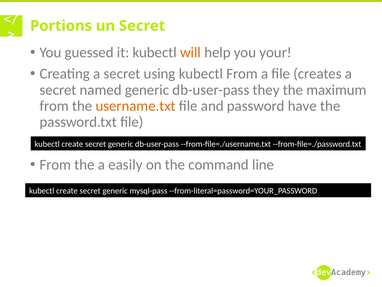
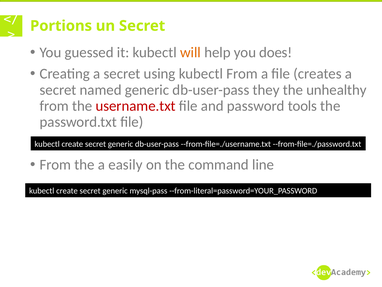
your: your -> does (276, 52)
maximum: maximum -> unhealthy (336, 90)
username.txt colour: orange -> red (136, 106)
have: have -> tools (302, 106)
